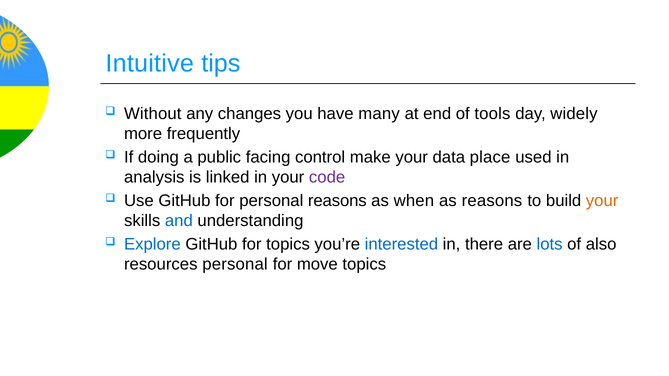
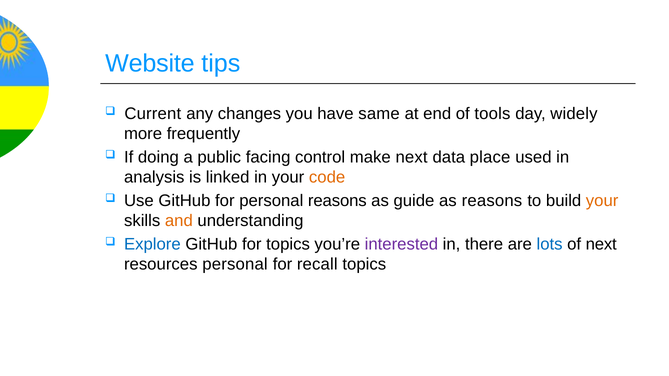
Intuitive: Intuitive -> Website (150, 63)
Without: Without -> Current (153, 114)
many: many -> same (379, 114)
make your: your -> next (412, 157)
code colour: purple -> orange (327, 178)
when: when -> guide (414, 201)
and colour: blue -> orange (179, 221)
interested colour: blue -> purple (401, 244)
of also: also -> next (601, 244)
move: move -> recall (317, 264)
